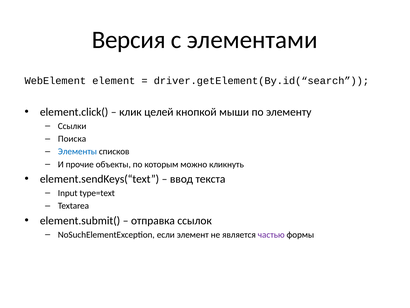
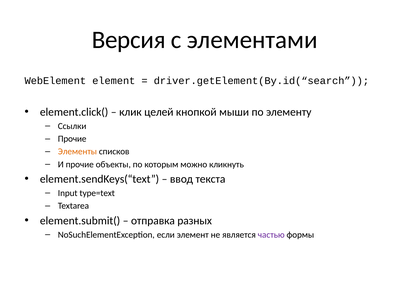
Поиска: Поиска -> Прочие (72, 139)
Элементы colour: blue -> orange (77, 151)
ссылок: ссылок -> разных (195, 220)
